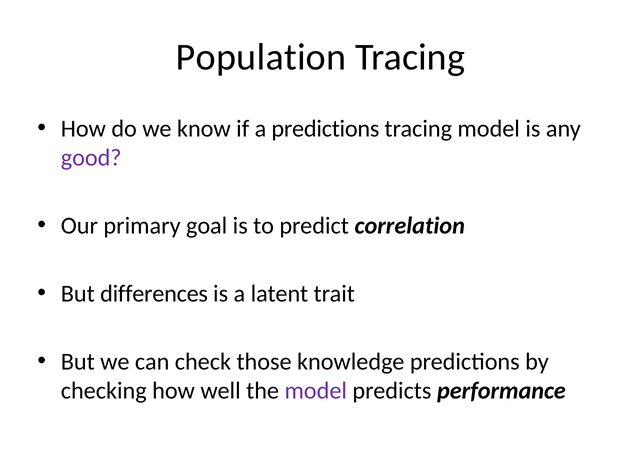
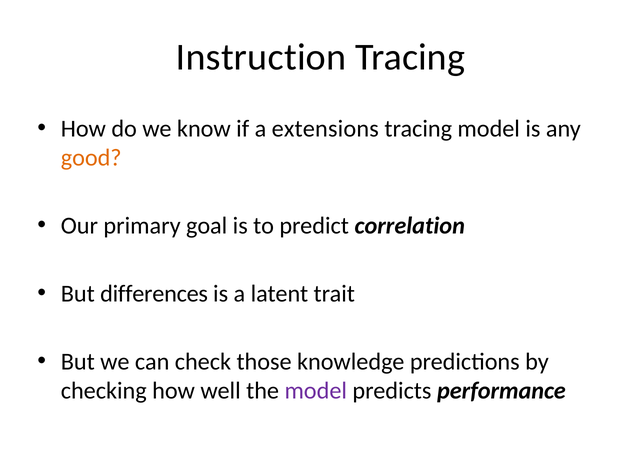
Population: Population -> Instruction (261, 57)
a predictions: predictions -> extensions (325, 129)
good colour: purple -> orange (91, 158)
